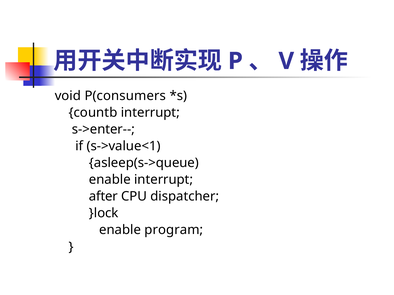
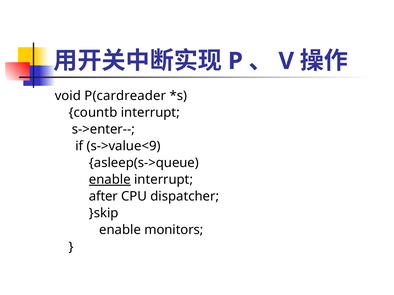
P(consumers: P(consumers -> P(cardreader (125, 96)
s->value<1: s->value<1 -> s->value<9 (124, 146)
enable underline: none -> present (110, 180)
}lock: }lock -> }skip (104, 213)
program: program -> monitors (174, 230)
